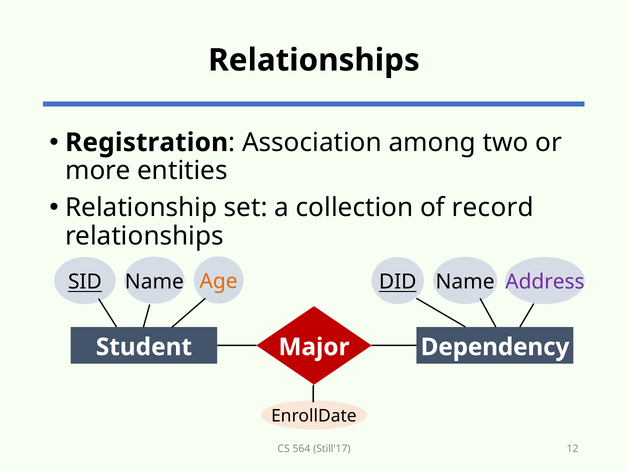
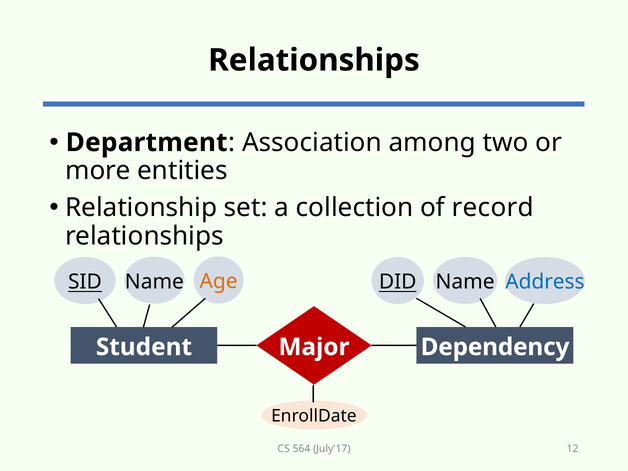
Registration: Registration -> Department (147, 142)
Address colour: purple -> blue (545, 282)
Still'17: Still'17 -> July'17 (332, 449)
